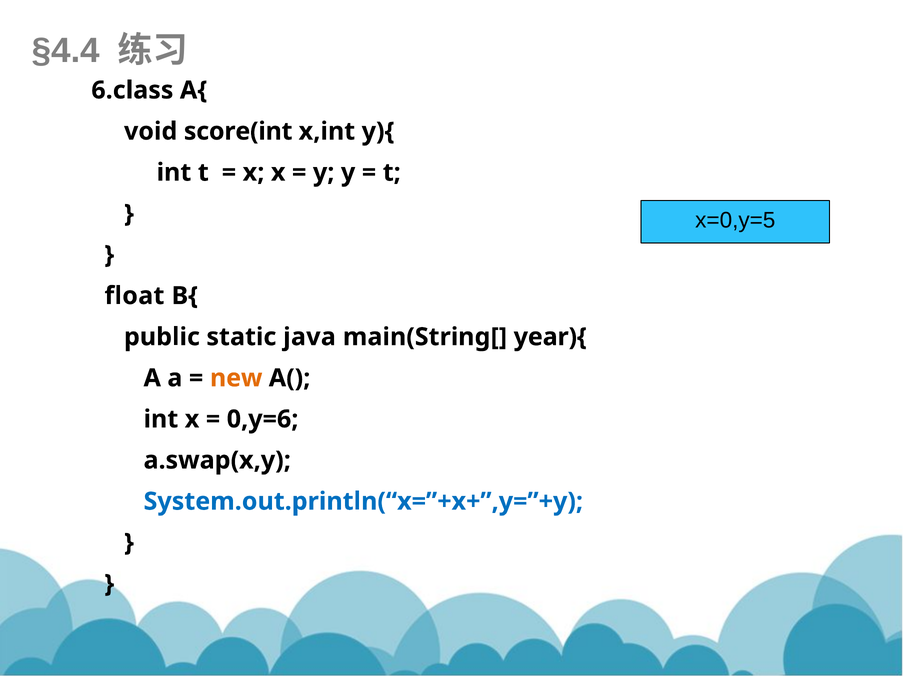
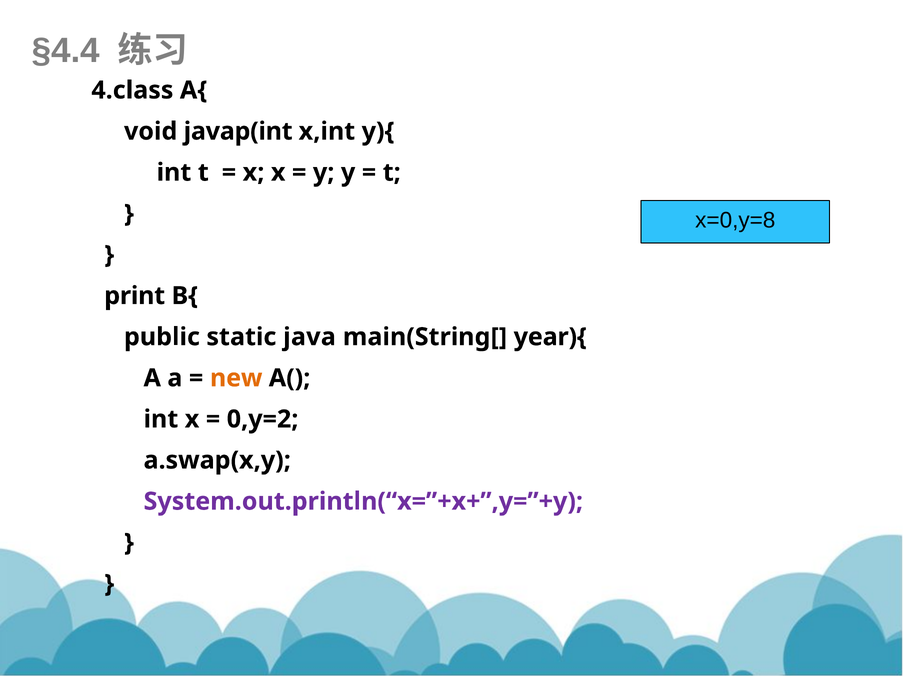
6.class: 6.class -> 4.class (132, 90)
score(int: score(int -> javap(int (238, 131)
x=0,y=5: x=0,y=5 -> x=0,y=8 (735, 220)
float: float -> print (135, 296)
0,y=6: 0,y=6 -> 0,y=2 (263, 419)
System.out.println(“x=”+x+”,y=”+y colour: blue -> purple (363, 502)
